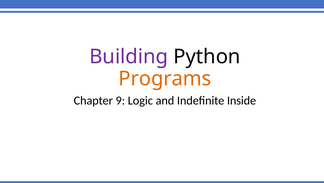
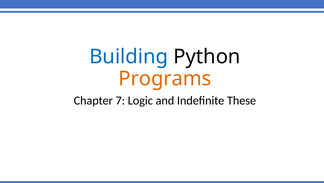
Building colour: purple -> blue (129, 56)
9: 9 -> 7 (120, 100)
Inside: Inside -> These (242, 100)
